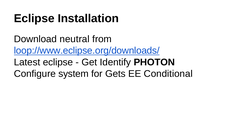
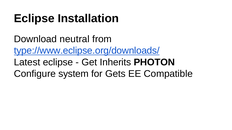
loop://www.eclipse.org/downloads/: loop://www.eclipse.org/downloads/ -> type://www.eclipse.org/downloads/ (87, 51)
Identify: Identify -> Inherits (115, 62)
Conditional: Conditional -> Compatible (168, 74)
